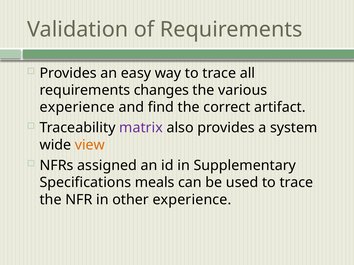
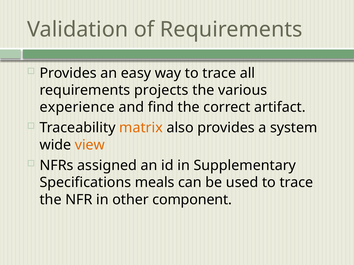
changes: changes -> projects (161, 90)
matrix colour: purple -> orange (141, 128)
other experience: experience -> component (192, 200)
